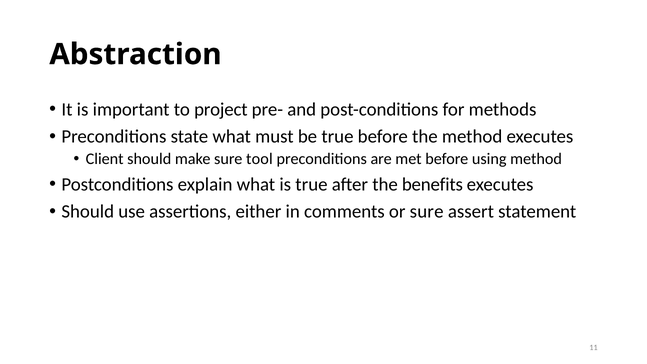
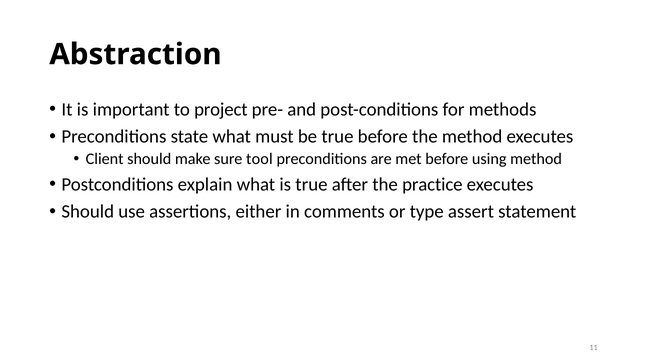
benefits: benefits -> practice (432, 184)
or sure: sure -> type (427, 212)
